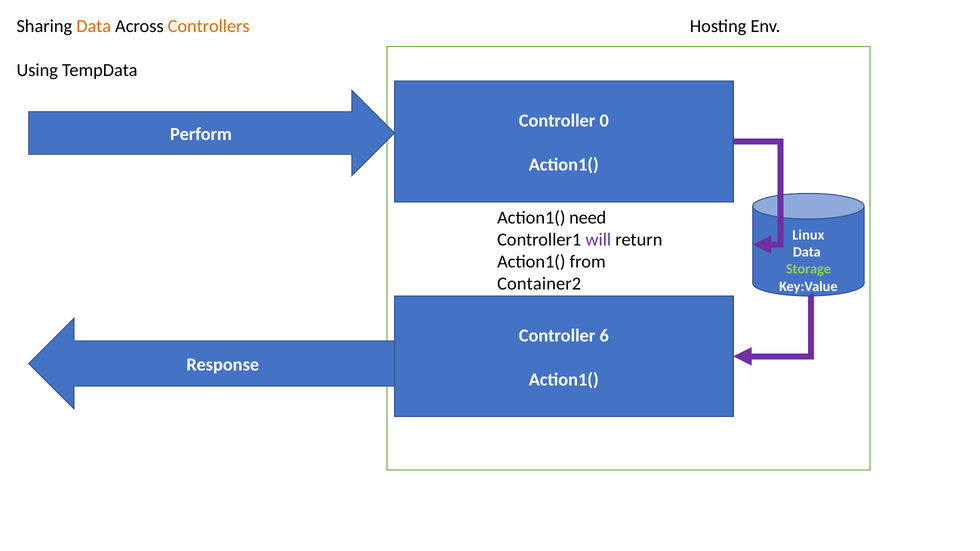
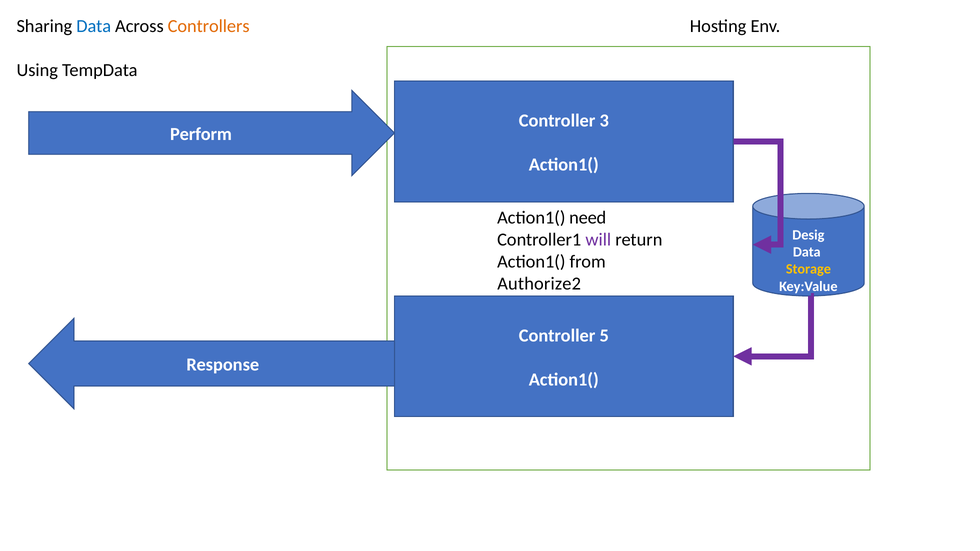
Data colour: orange -> blue (94, 26)
0: 0 -> 3 (604, 121)
Linux: Linux -> Desig (808, 235)
Storage colour: light green -> yellow (808, 269)
Container2: Container2 -> Authorize2 (539, 284)
6: 6 -> 5 (604, 336)
